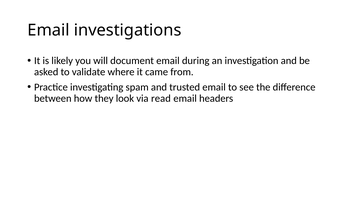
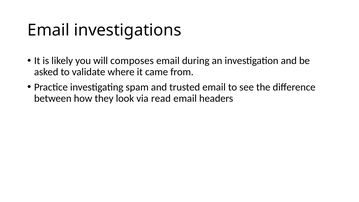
document: document -> composes (132, 61)
